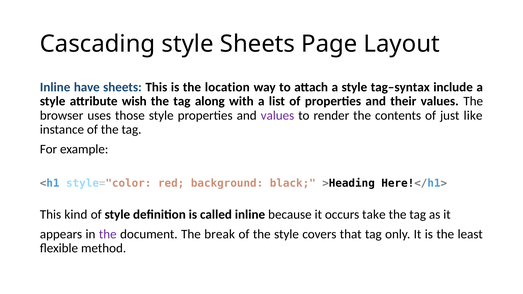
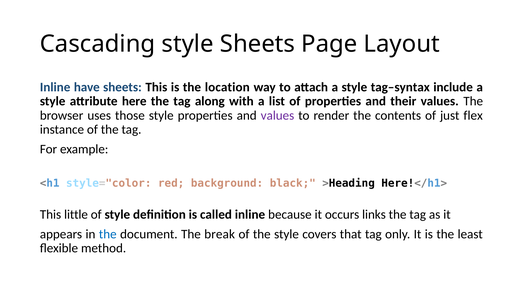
wish: wish -> here (134, 101)
like: like -> flex (473, 115)
kind: kind -> little (76, 215)
take: take -> links (374, 215)
the colour: purple -> blue (108, 234)
